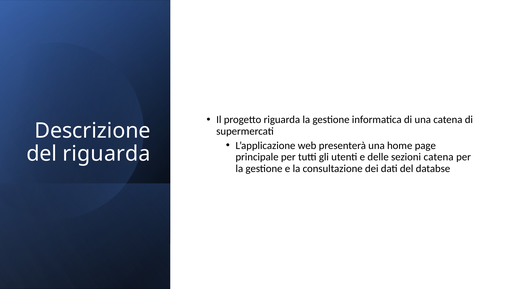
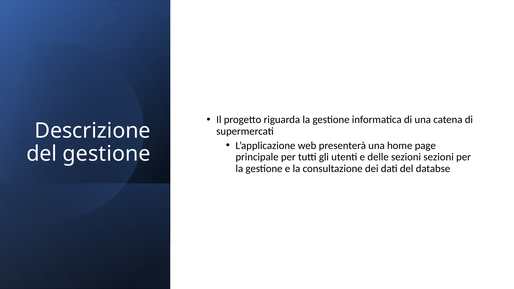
del riguarda: riguarda -> gestione (107, 154)
sezioni catena: catena -> sezioni (439, 157)
